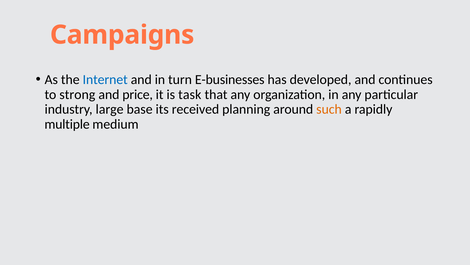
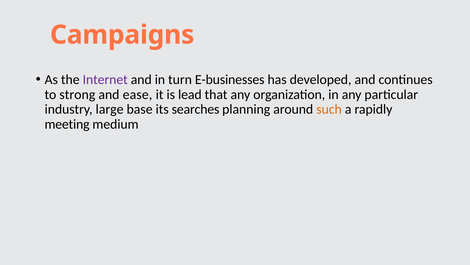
Internet colour: blue -> purple (105, 79)
price: price -> ease (137, 94)
task: task -> lead (190, 94)
received: received -> searches (196, 109)
multiple: multiple -> meeting (67, 124)
